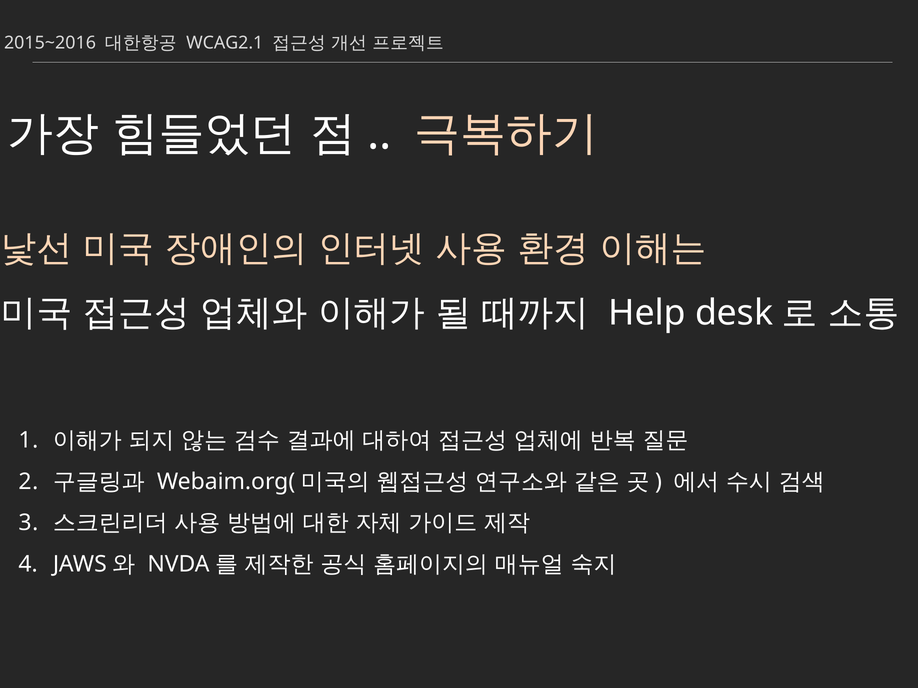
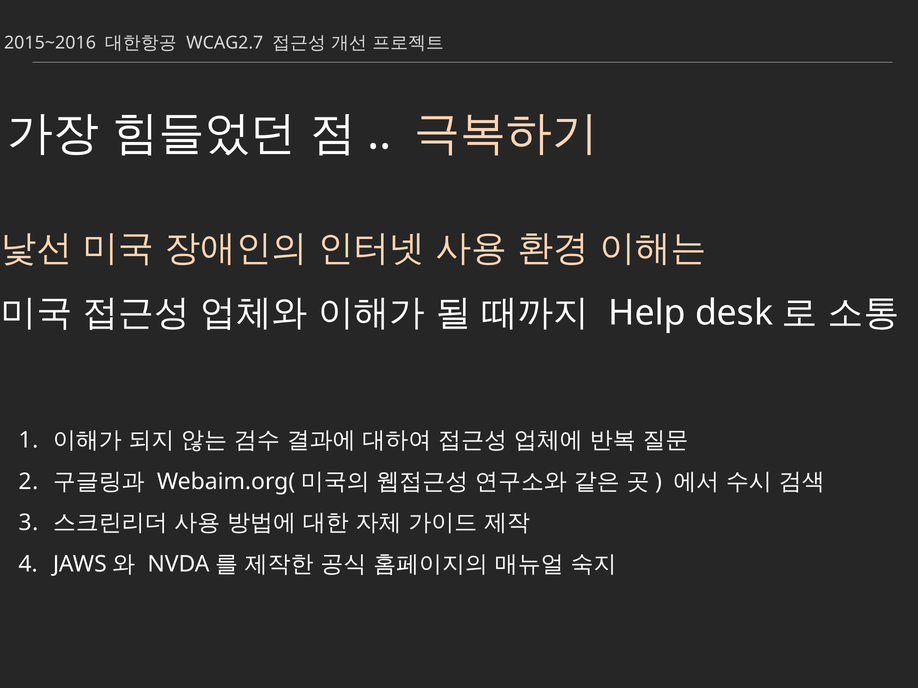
WCAG2.1: WCAG2.1 -> WCAG2.7 (225, 43)
